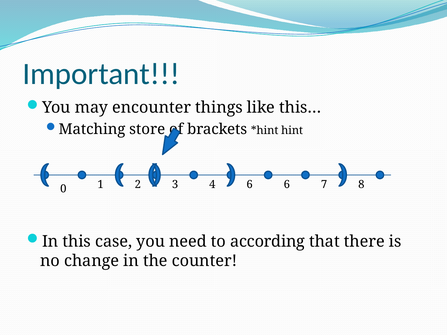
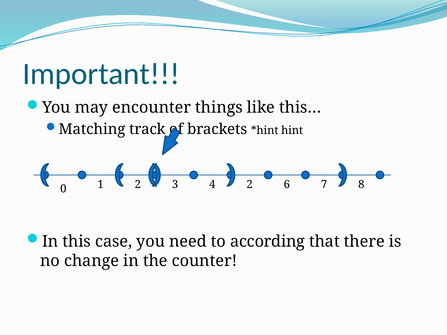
store: store -> track (147, 129)
4 6: 6 -> 2 (250, 185)
